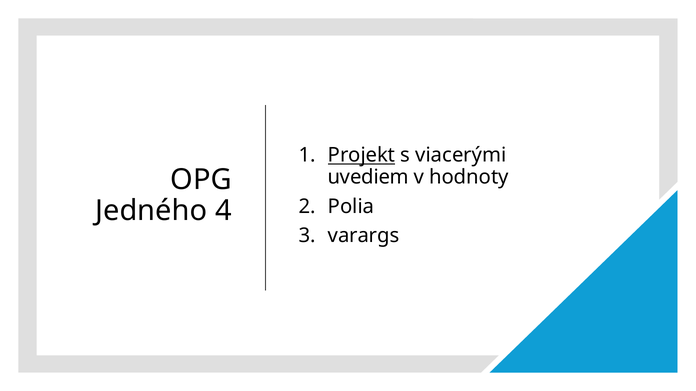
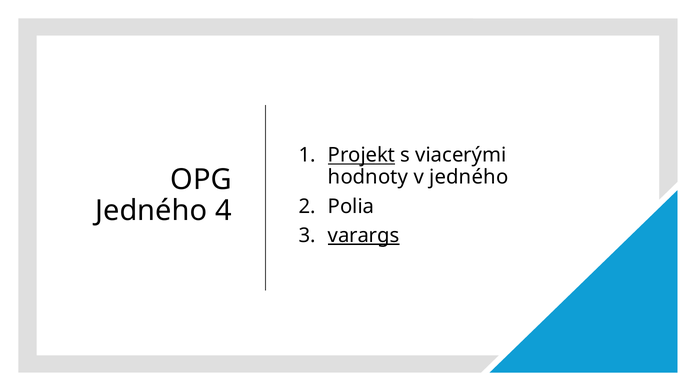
uvediem: uvediem -> hodnoty (368, 177)
v hodnoty: hodnoty -> jedného (469, 177)
varargs underline: none -> present (364, 236)
